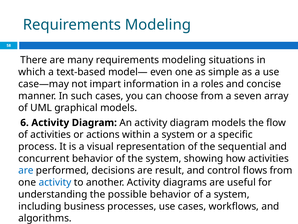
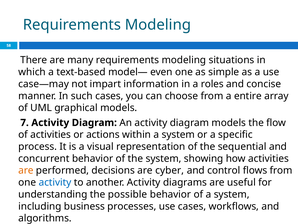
seven: seven -> entire (248, 96)
6: 6 -> 7 (25, 122)
are colour: blue -> orange (26, 170)
result: result -> cyber (170, 170)
